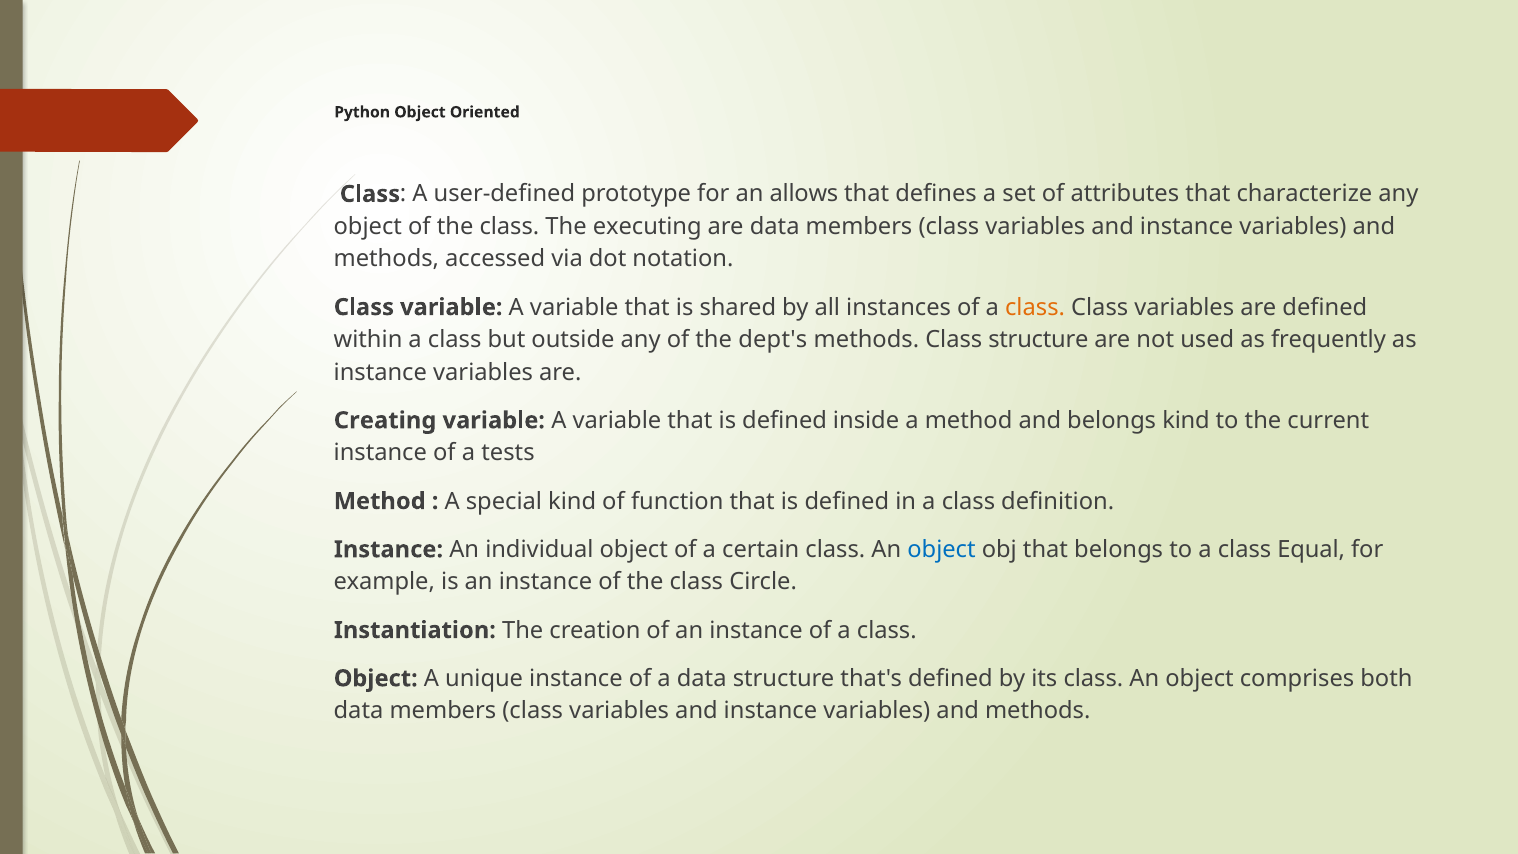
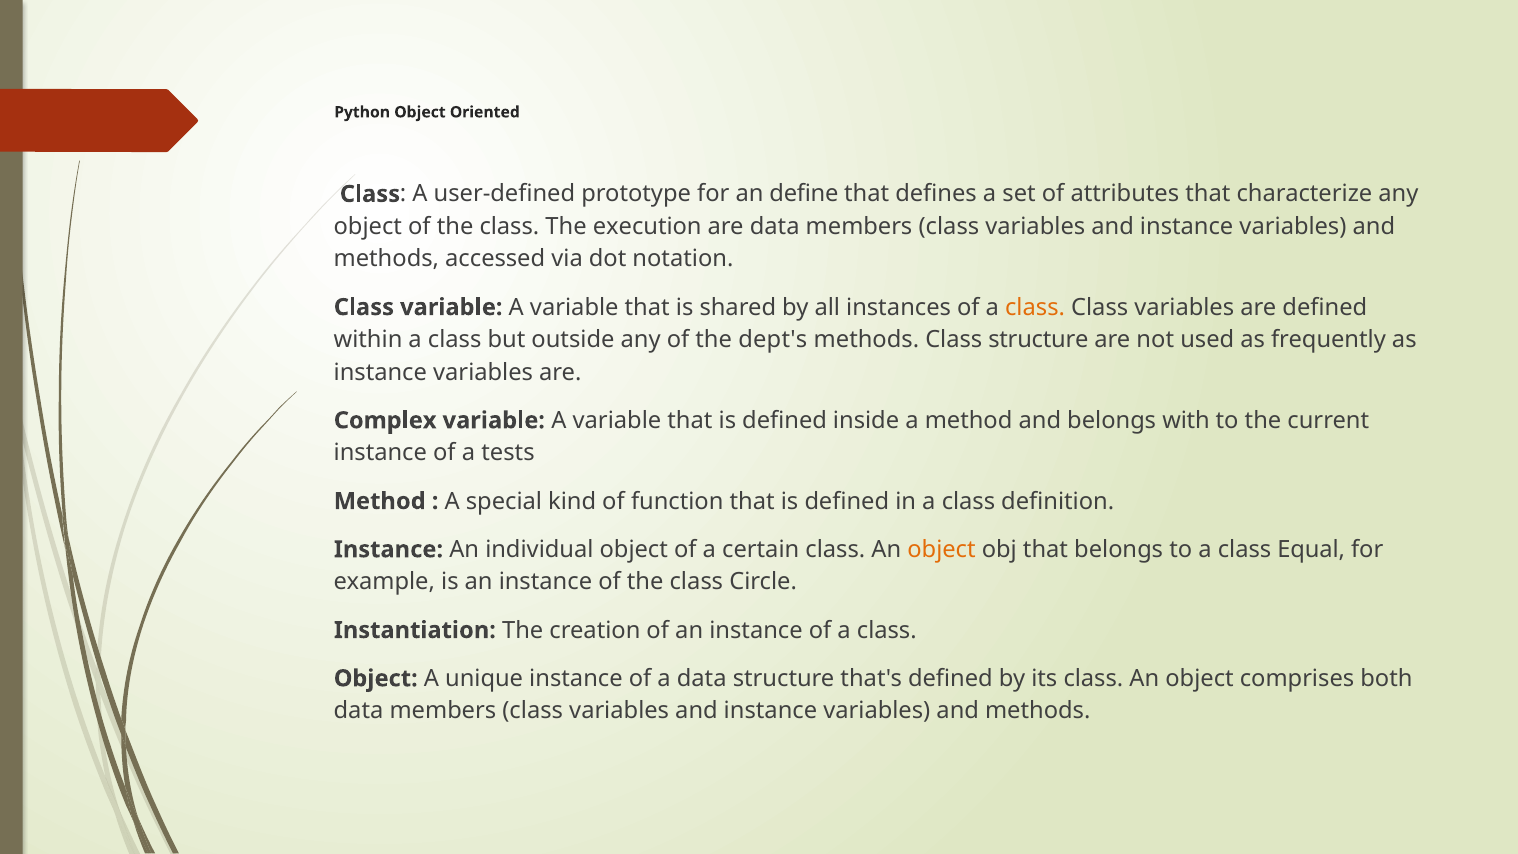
allows: allows -> define (804, 194)
executing: executing -> execution (647, 227)
Creating: Creating -> Complex (385, 420)
belongs kind: kind -> with (1186, 420)
object colour: blue -> orange (942, 549)
